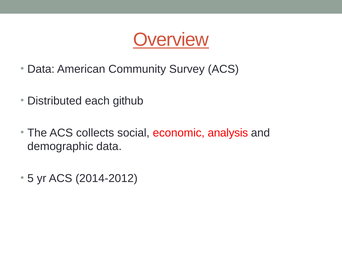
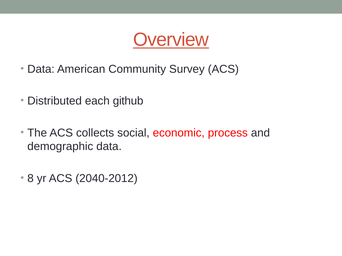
analysis: analysis -> process (228, 133)
5: 5 -> 8 (31, 179)
2014-2012: 2014-2012 -> 2040-2012 (107, 179)
